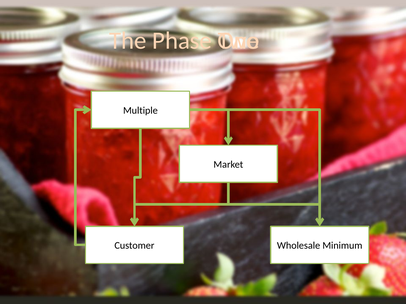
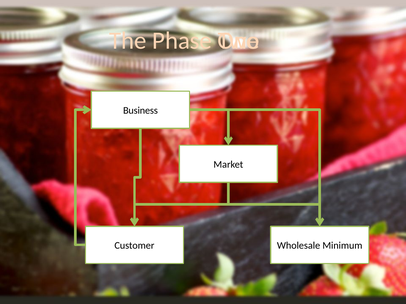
Multiple: Multiple -> Business (140, 111)
